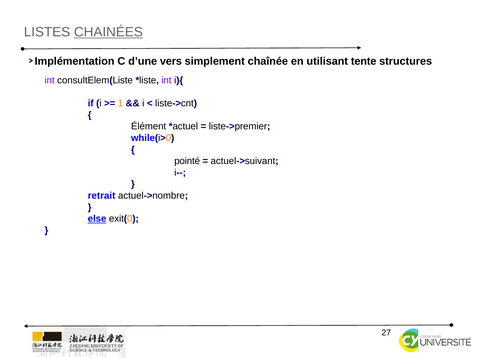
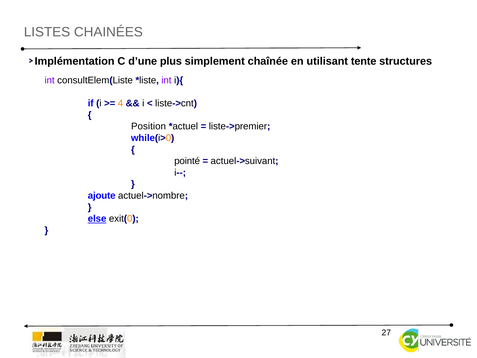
CHAINÉES underline: present -> none (108, 32)
vers: vers -> plus (171, 61)
1: 1 -> 4 (121, 103)
Élément: Élément -> Position (149, 126)
retrait: retrait -> ajoute (102, 196)
